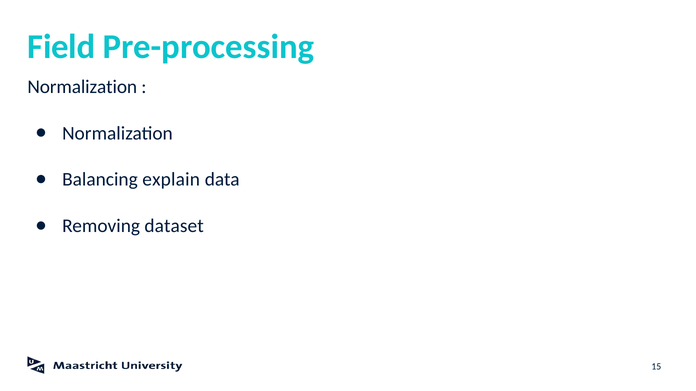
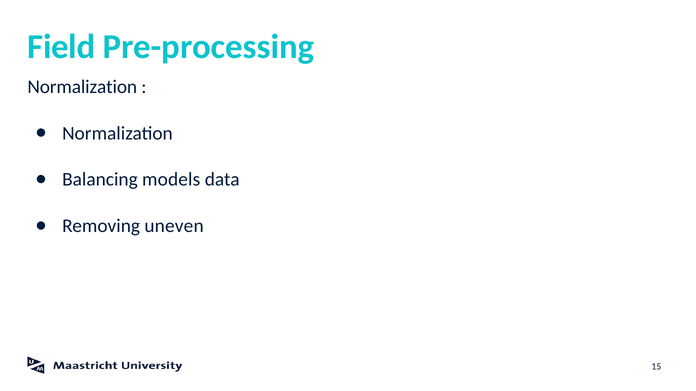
explain: explain -> models (171, 180)
dataset: dataset -> uneven (174, 226)
